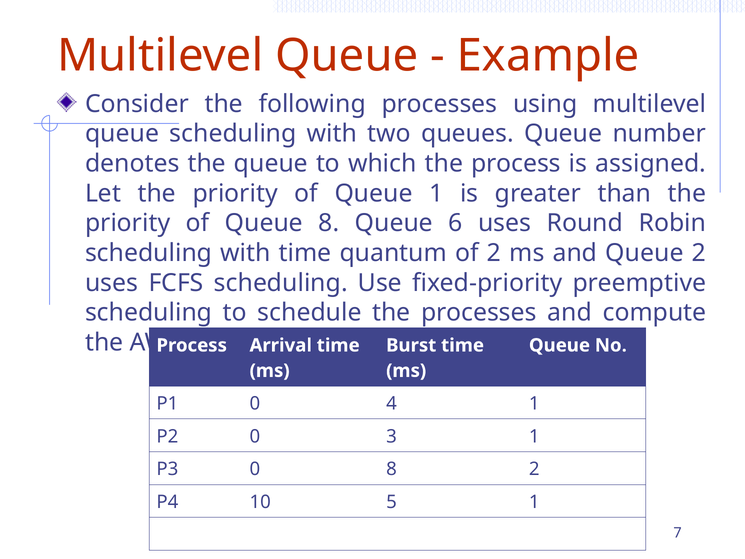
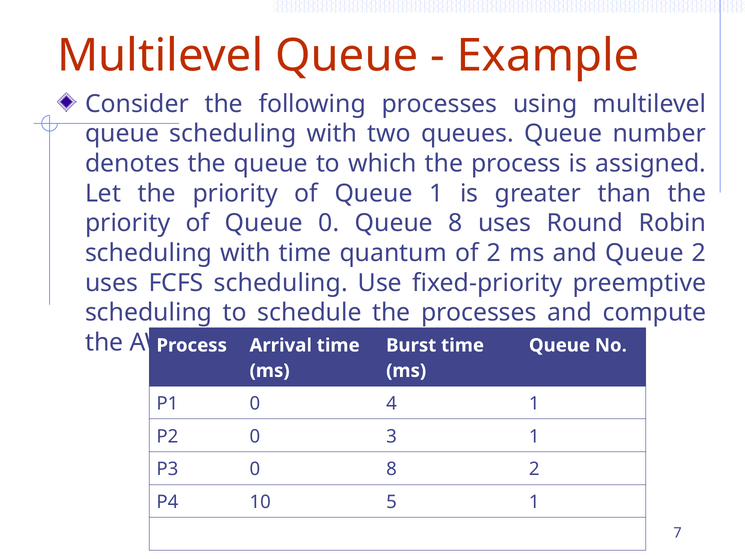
Queue 8: 8 -> 0 (329, 223)
Queue 6: 6 -> 8 (456, 223)
